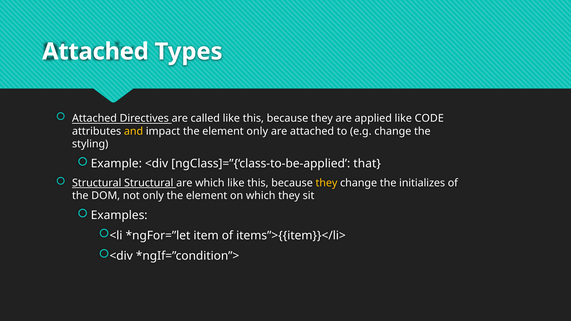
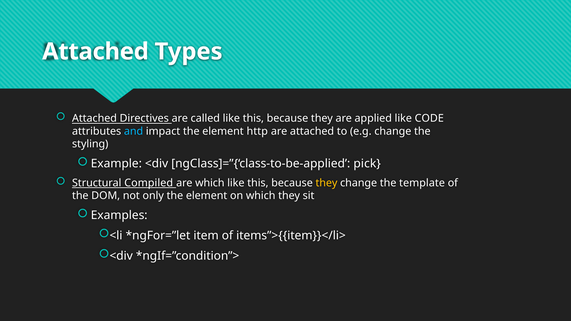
and colour: yellow -> light blue (134, 131)
element only: only -> http (257, 131)
that: that -> pick (367, 164)
Structural Structural: Structural -> Compiled (149, 183)
initializes: initializes -> template (422, 183)
